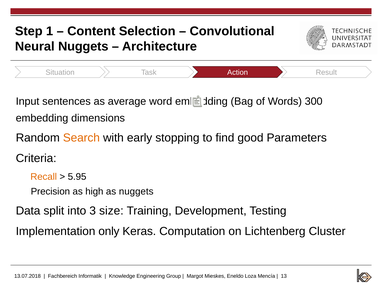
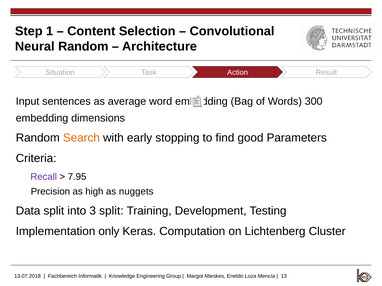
Neural Nuggets: Nuggets -> Random (83, 46)
Recall colour: orange -> purple (44, 177)
5.95: 5.95 -> 7.95 (77, 177)
3 size: size -> split (111, 211)
